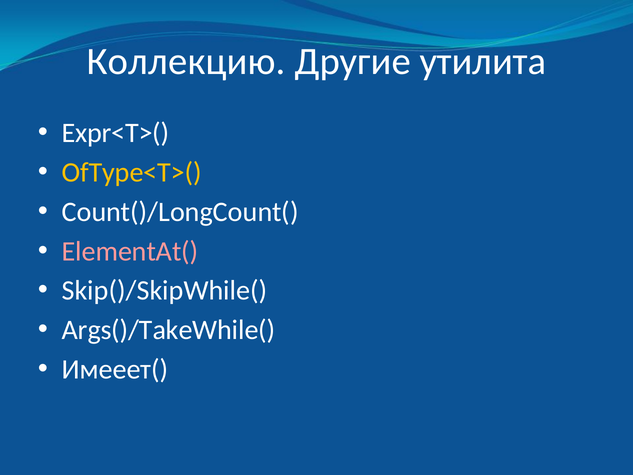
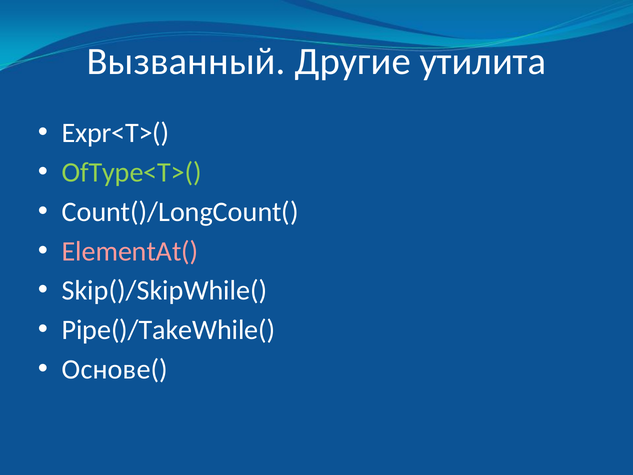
Коллекцию: Коллекцию -> Вызванный (186, 61)
OfType<T>( colour: yellow -> light green (132, 172)
Args()/TakeWhile(: Args()/TakeWhile( -> Pipe()/TakeWhile( (169, 330)
Имееет(: Имееет( -> Основе( (115, 369)
